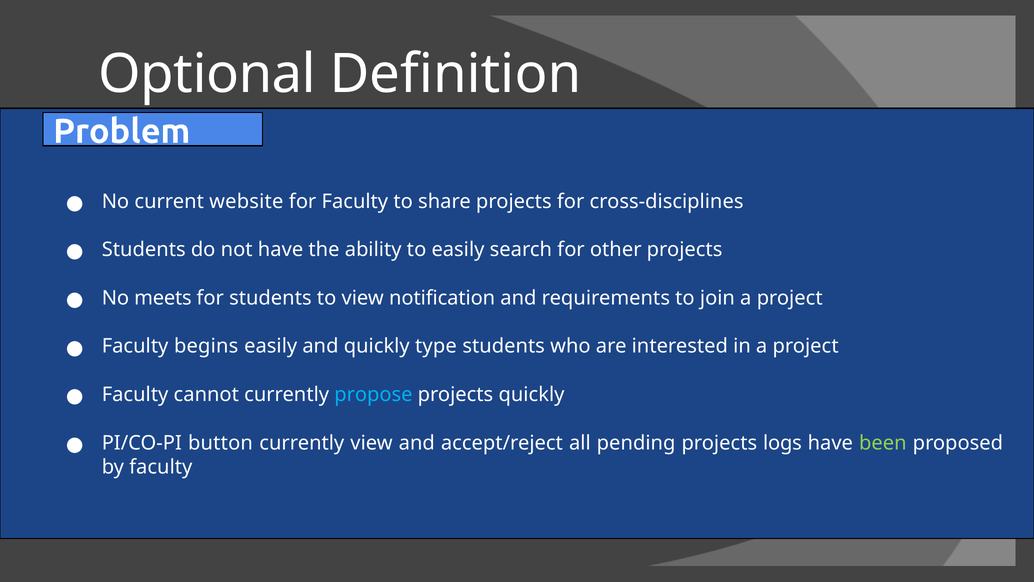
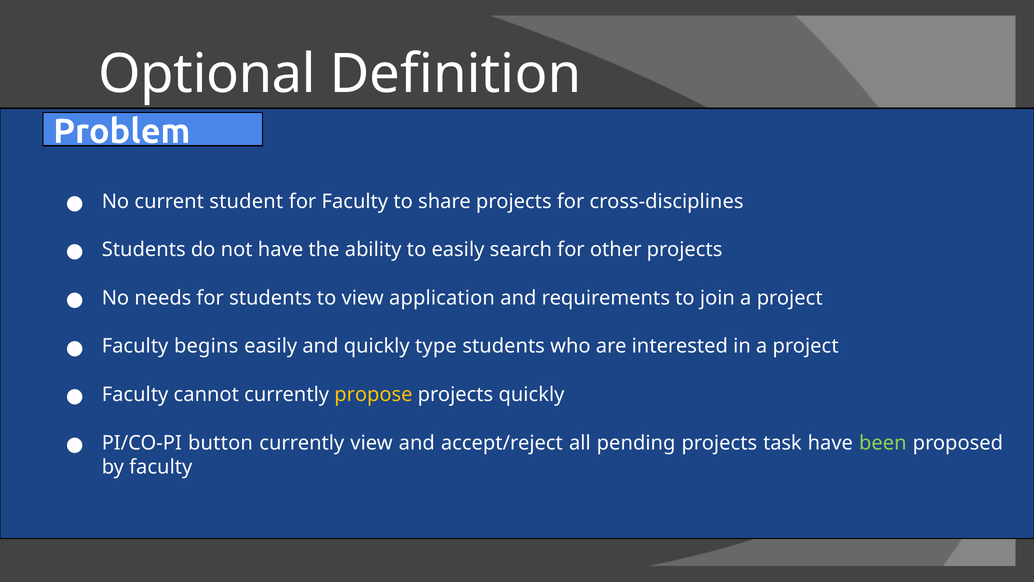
website: website -> student (246, 201)
meets: meets -> needs (163, 298)
notification: notification -> application (442, 298)
propose colour: light blue -> yellow (373, 394)
logs: logs -> task (782, 443)
